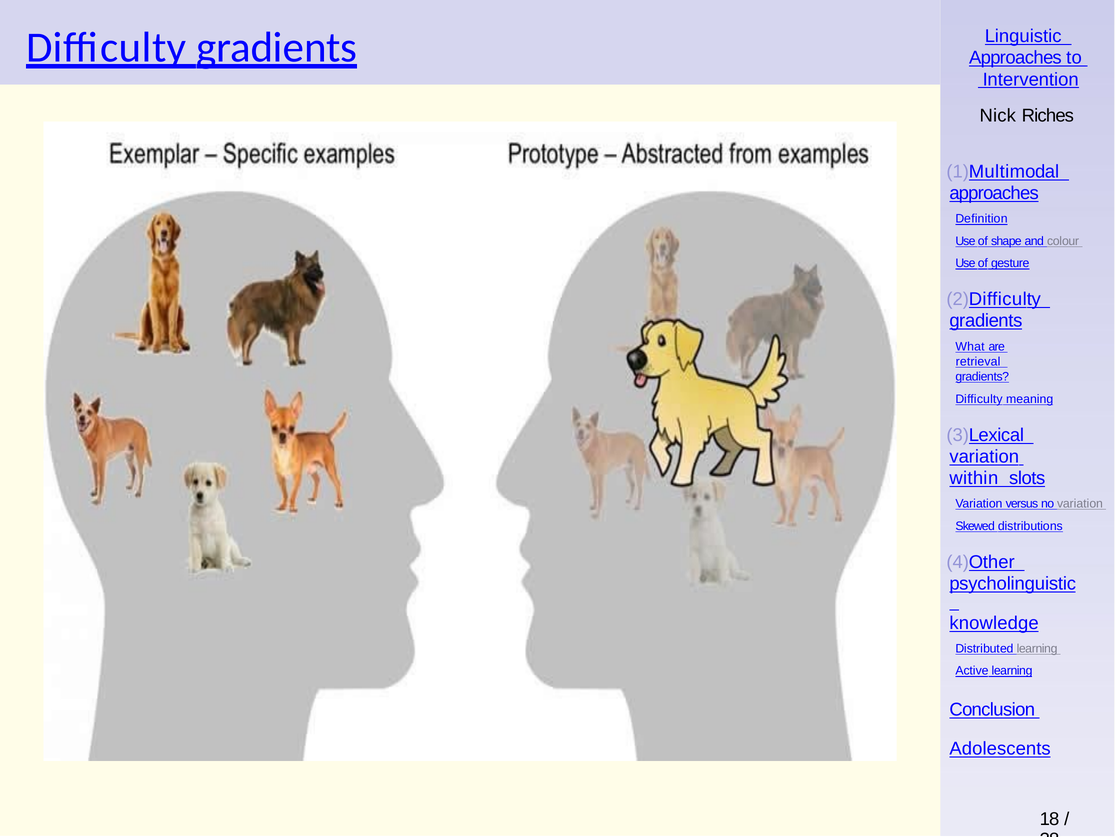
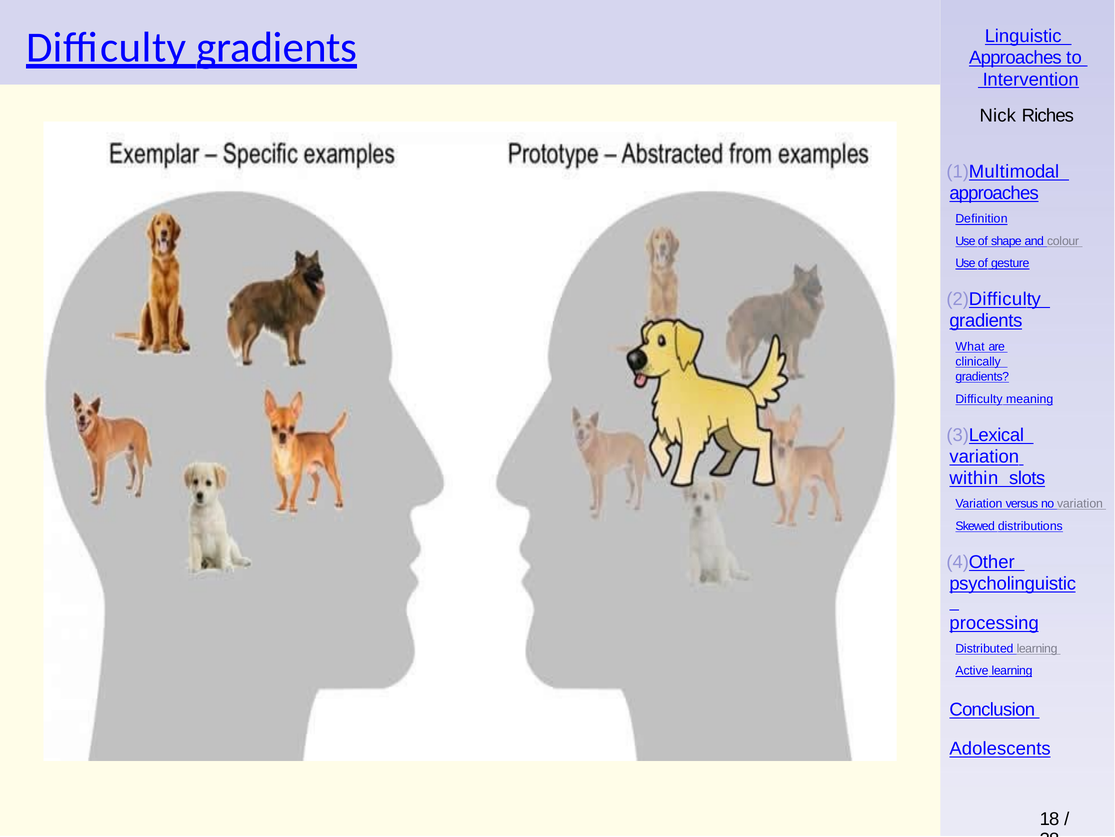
retrieval: retrieval -> clinically (978, 362)
knowledge: knowledge -> processing (994, 623)
